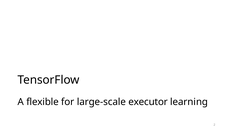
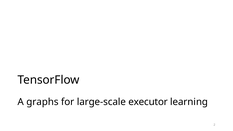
flexible: flexible -> graphs (42, 102)
